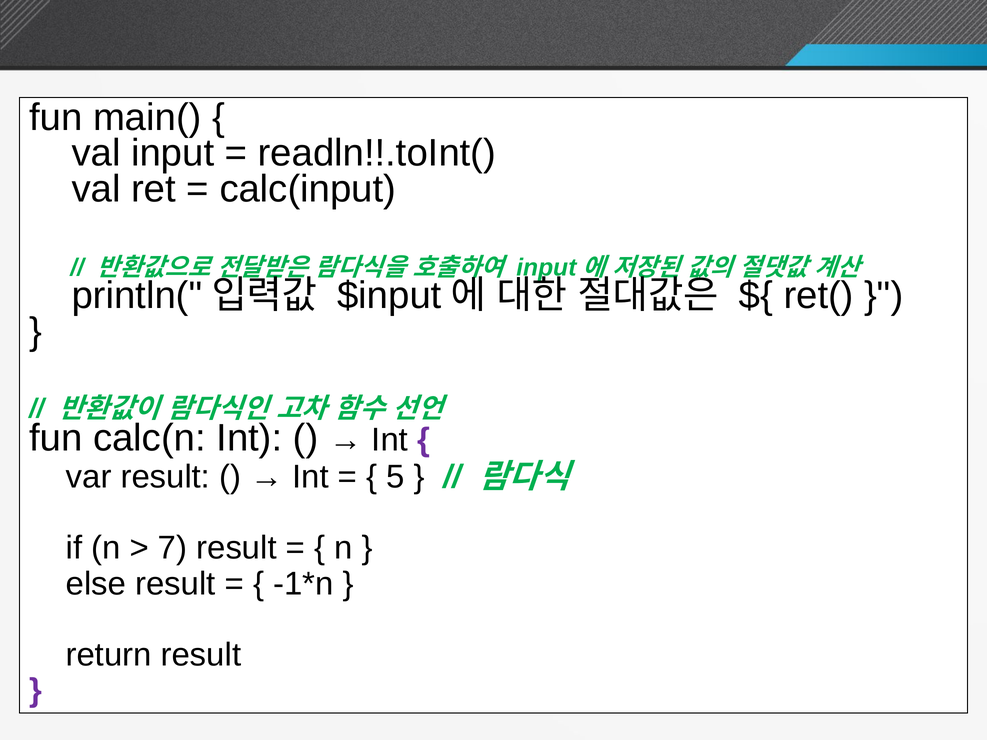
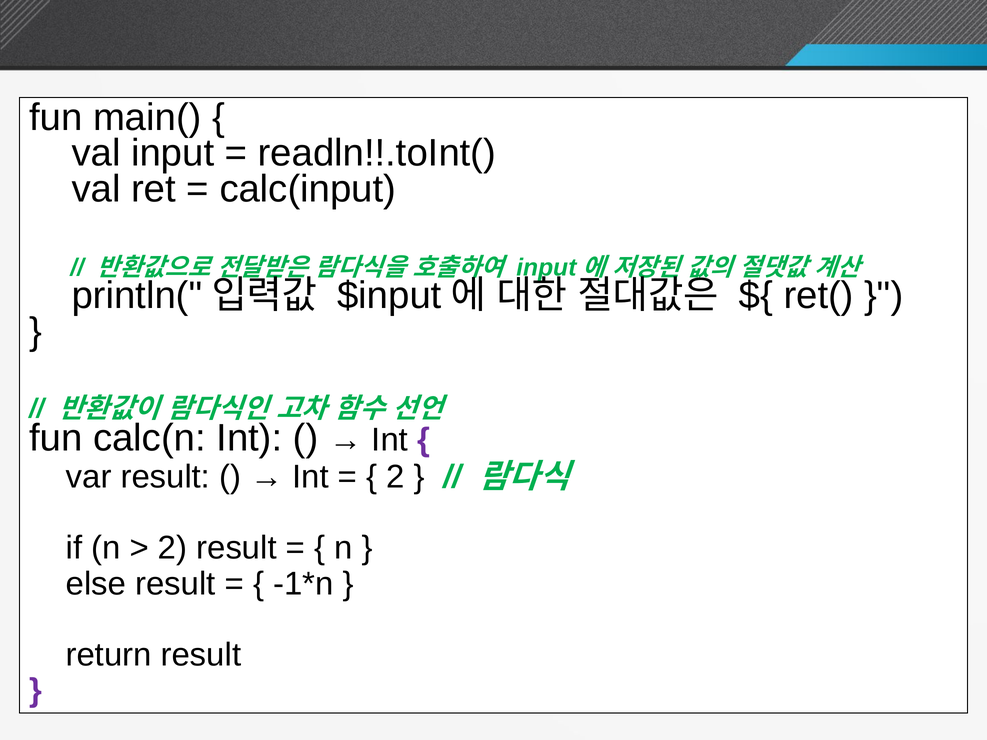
5: 5 -> 2 (395, 477)
7: 7 -> 2 (173, 548)
